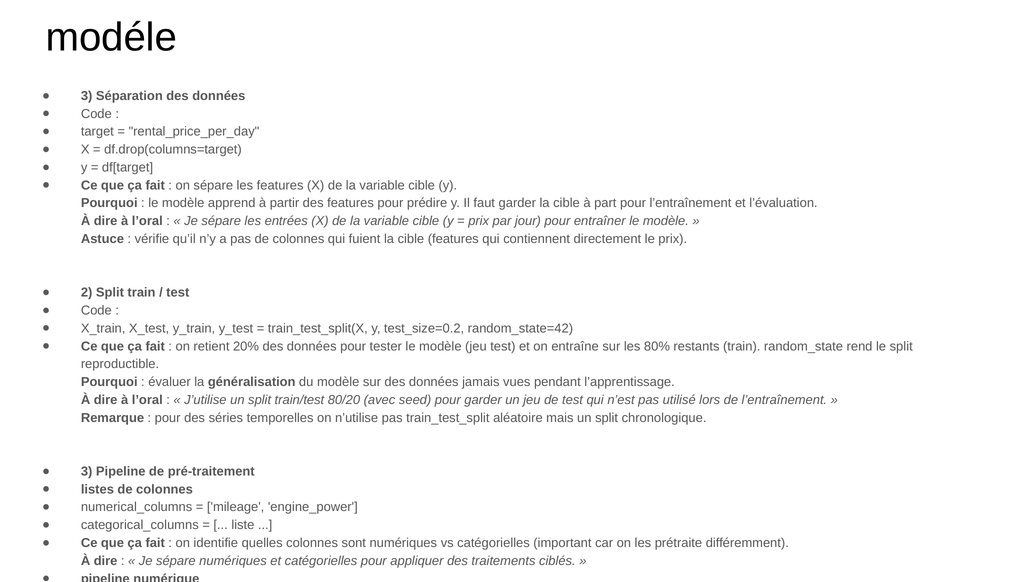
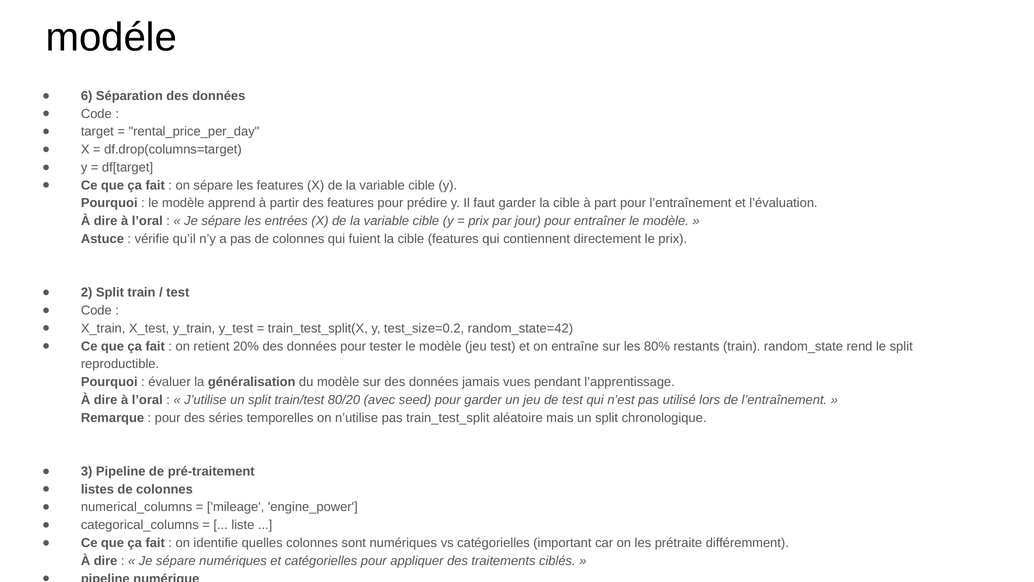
3: 3 -> 6 (87, 96)
